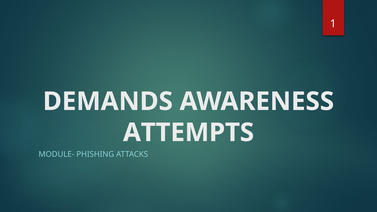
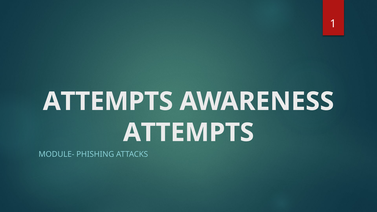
DEMANDS: DEMANDS -> ATTEMPTS (108, 101)
